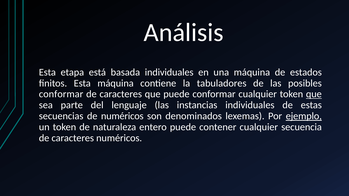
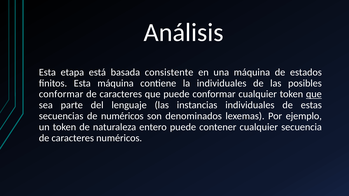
basada individuales: individuales -> consistente (169, 72)
la tabuladores: tabuladores -> individuales (222, 83)
ejemplo underline: present -> none (304, 116)
